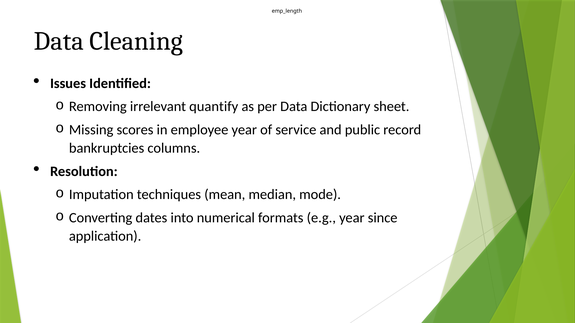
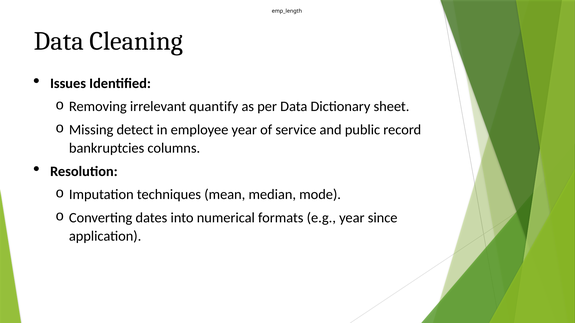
scores: scores -> detect (135, 130)
